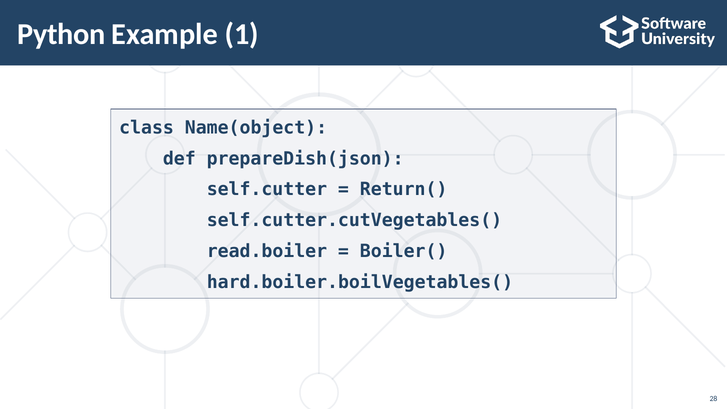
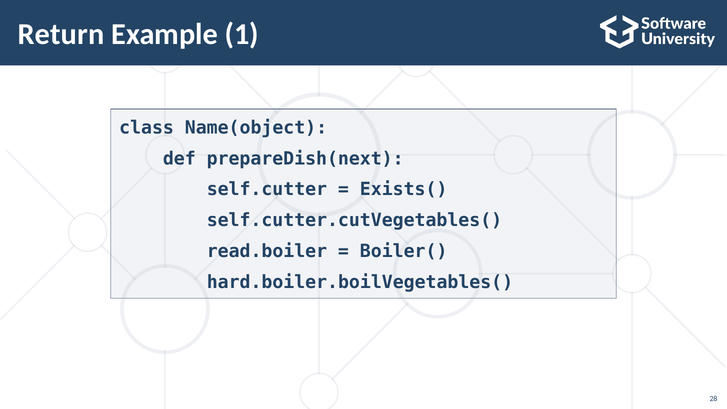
Python: Python -> Return (61, 34)
prepareDish(json: prepareDish(json -> prepareDish(next (305, 158)
Return(: Return( -> Exists( (404, 189)
